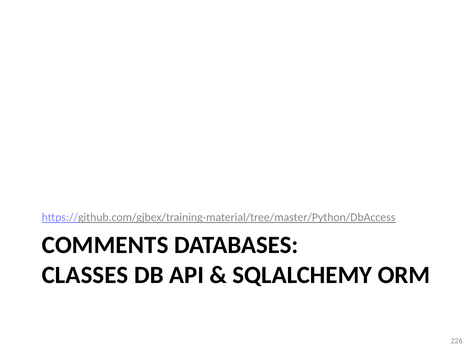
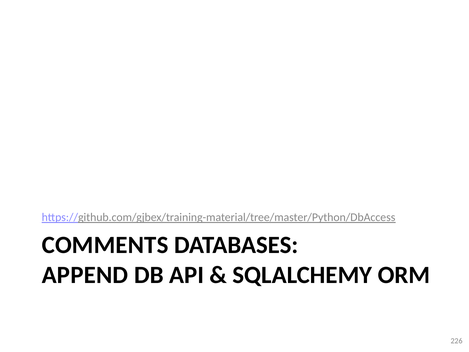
CLASSES: CLASSES -> APPEND (85, 275)
